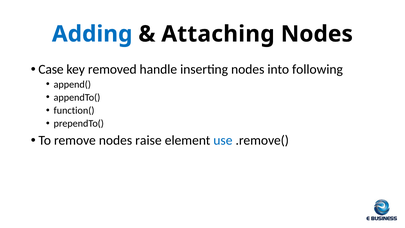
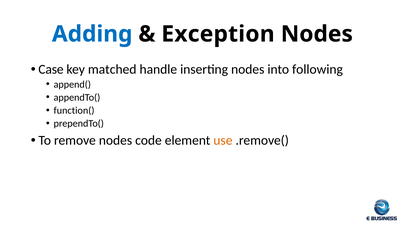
Attaching: Attaching -> Exception (218, 34)
removed: removed -> matched (112, 69)
raise: raise -> code (149, 140)
use colour: blue -> orange (223, 140)
